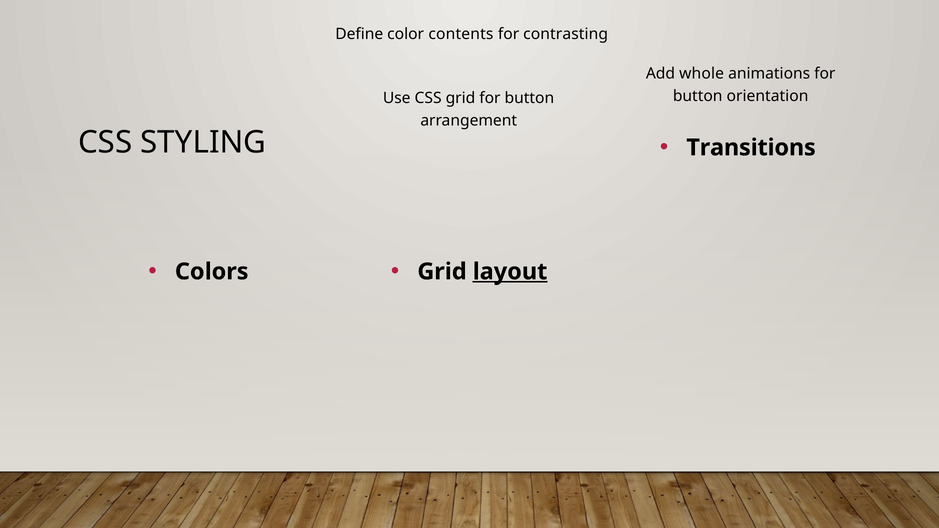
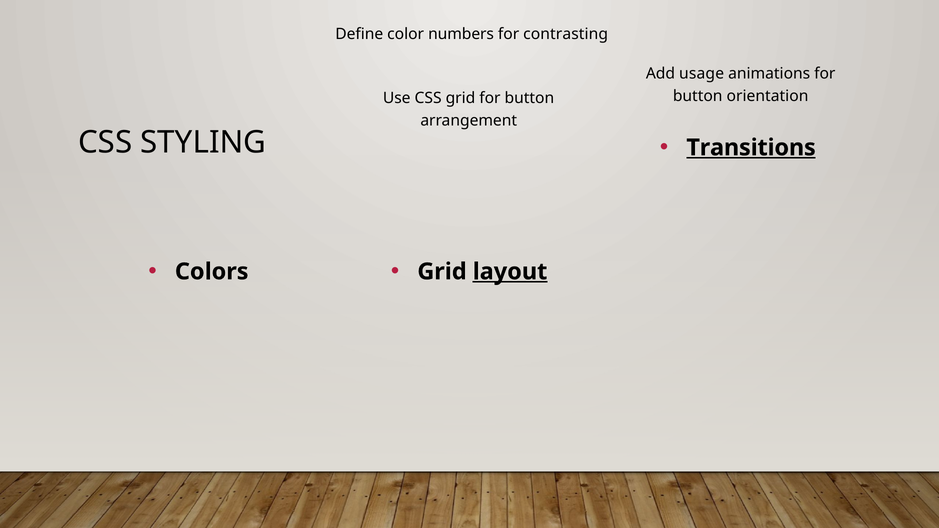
contents: contents -> numbers (461, 34)
whole: whole -> usage (702, 74)
Transitions underline: none -> present (751, 148)
